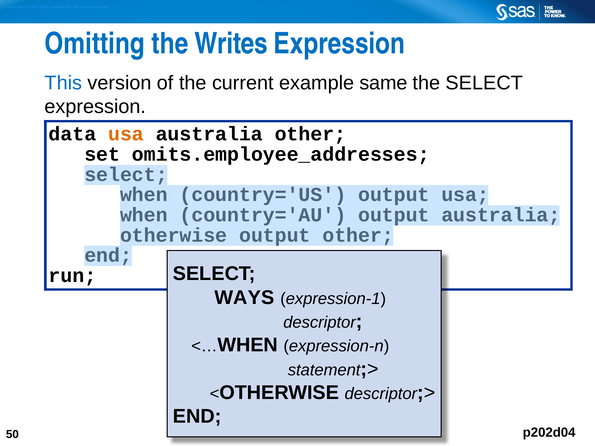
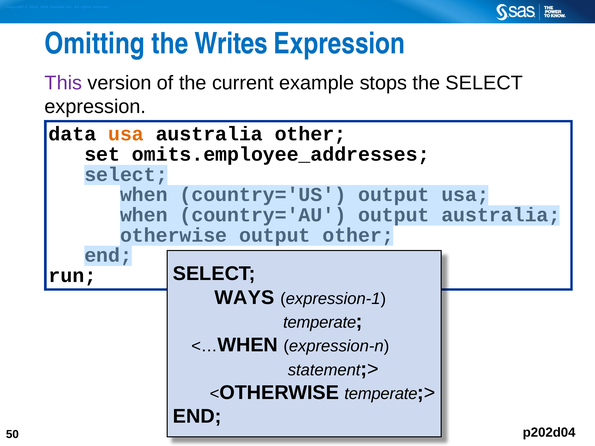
This colour: blue -> purple (63, 83)
same: same -> stops (383, 83)
descriptor: descriptor -> temperate (320, 323)
OTHERWISE descriptor: descriptor -> temperate (381, 394)
